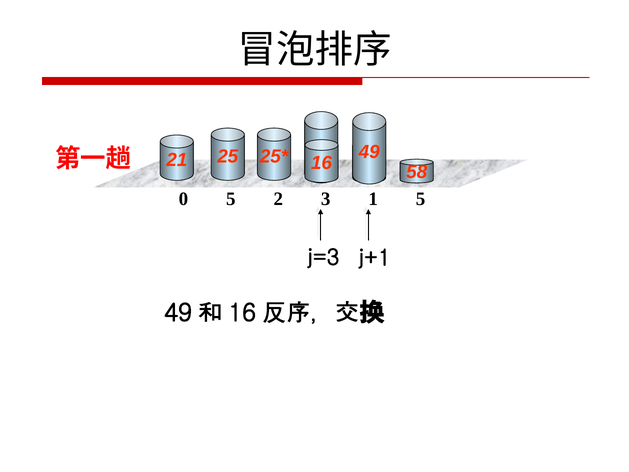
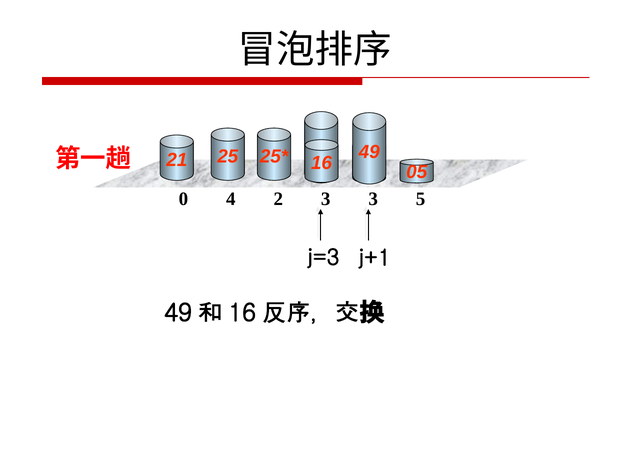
58: 58 -> 05 (417, 172)
0 5: 5 -> 4 (231, 199)
3 1: 1 -> 3 (373, 199)
